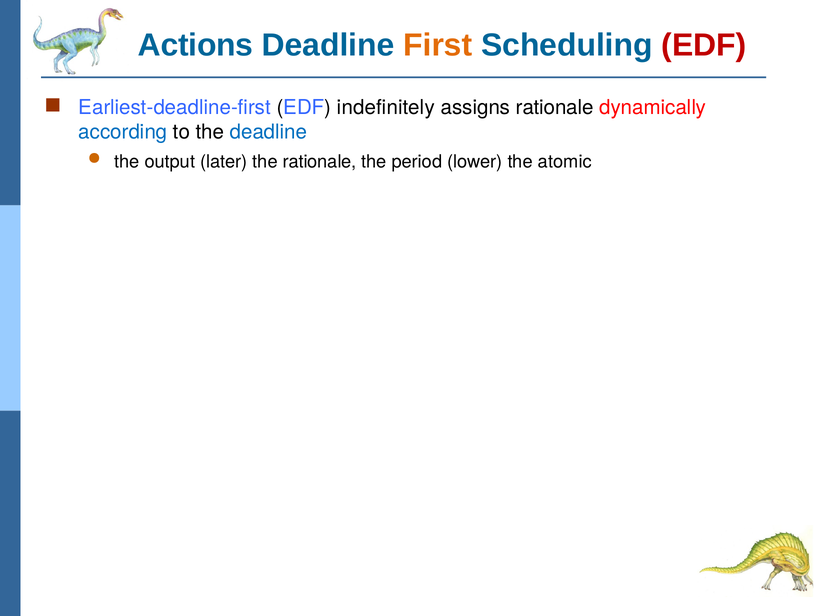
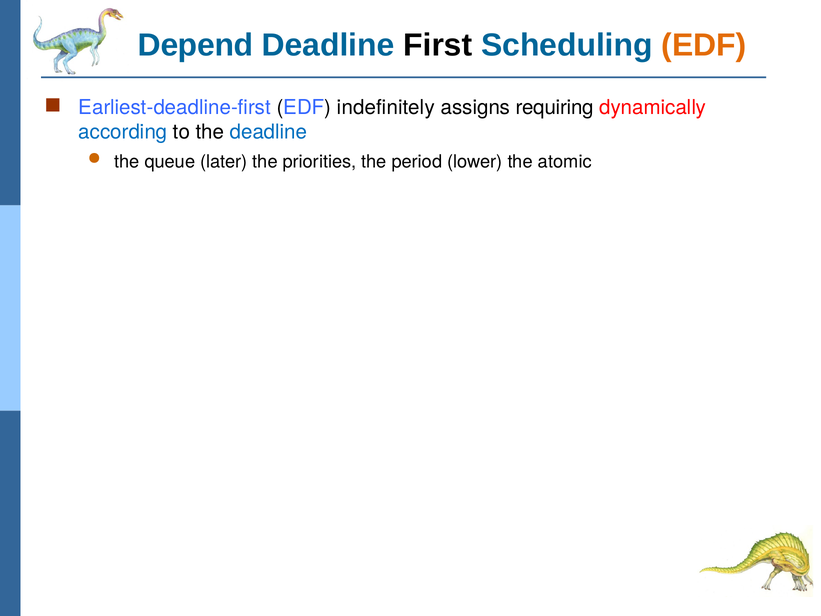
Actions: Actions -> Depend (196, 45)
First colour: orange -> black (438, 45)
EDF colour: red -> orange (704, 45)
assigns rationale: rationale -> requiring (555, 107)
output: output -> queue (170, 161)
the rationale: rationale -> priorities (320, 161)
